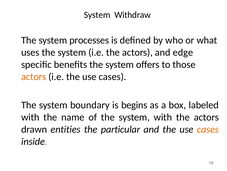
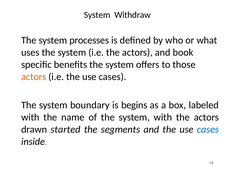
edge: edge -> book (183, 52)
entities: entities -> started (66, 129)
particular: particular -> segments (121, 129)
cases colour: orange -> blue (208, 129)
